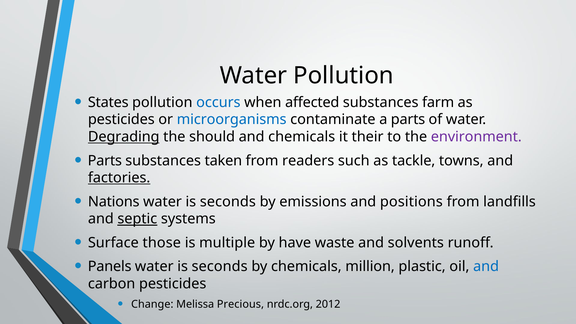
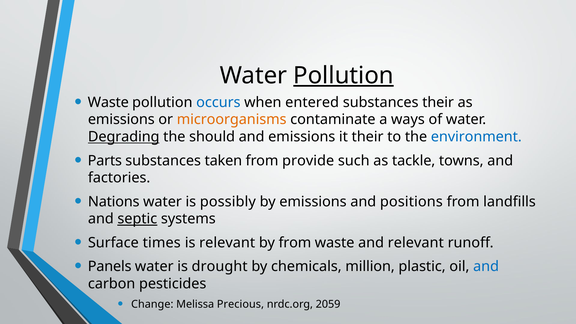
Pollution underline: none -> present (343, 75)
States: States -> Waste (108, 102)
affected: affected -> entered (312, 102)
substances farm: farm -> their (438, 102)
pesticides: pesticides -> emissions (121, 120)
microorganisms colour: blue -> orange (232, 120)
a parts: parts -> ways (408, 120)
and chemicals: chemicals -> emissions (302, 137)
environment colour: purple -> blue (476, 137)
readers: readers -> provide (308, 161)
factories underline: present -> none (119, 178)
seconds: seconds -> possibly (228, 202)
those: those -> times (162, 243)
is multiple: multiple -> relevant (227, 243)
by have: have -> from (295, 243)
and solvents: solvents -> relevant (416, 243)
seconds: seconds -> drought (220, 266)
2012: 2012 -> 2059 (328, 304)
